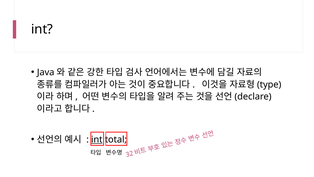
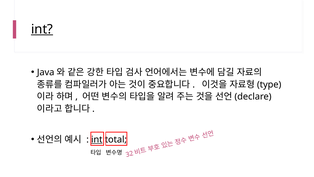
int underline: none -> present (42, 29)
